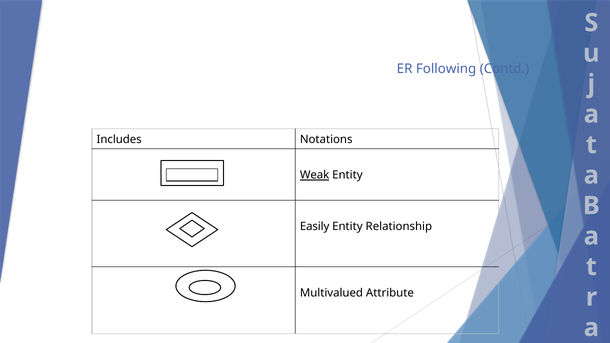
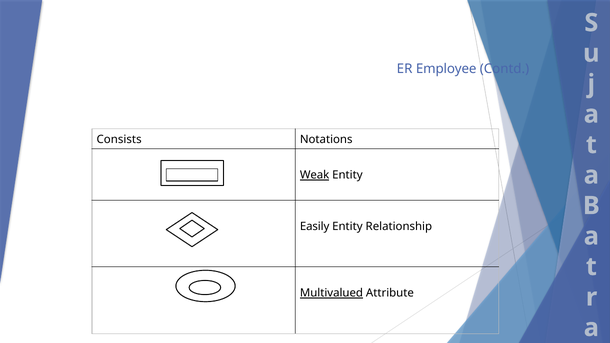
Following: Following -> Employee (446, 69)
Includes: Includes -> Consists (119, 139)
Multivalued underline: none -> present (331, 293)
